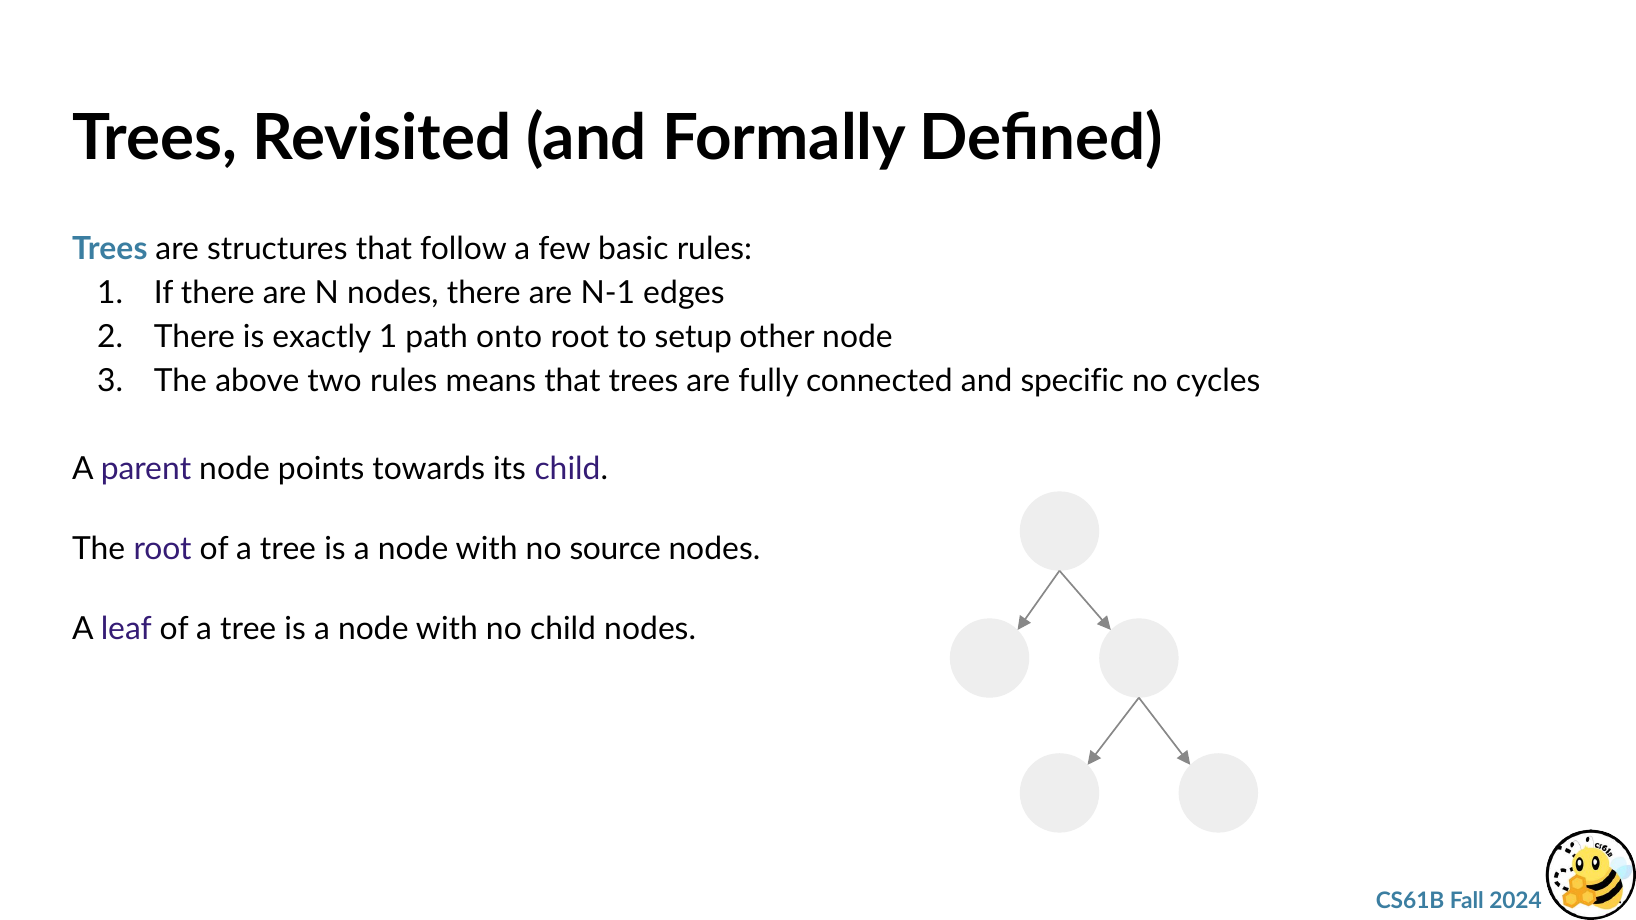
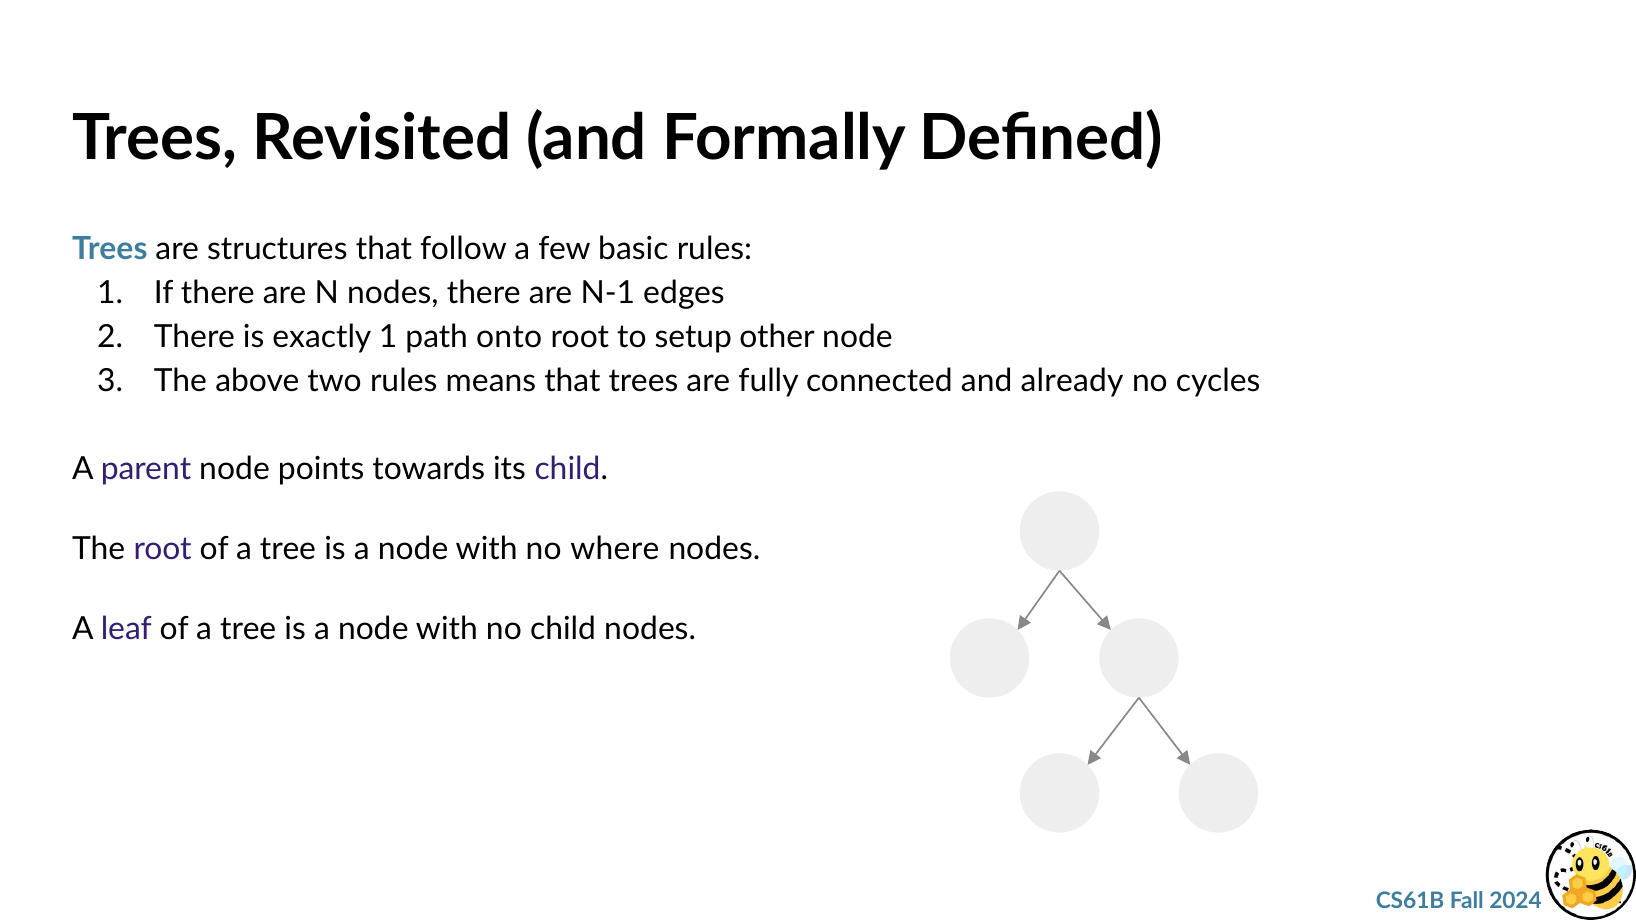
specific: specific -> already (1072, 381)
source: source -> where (615, 549)
